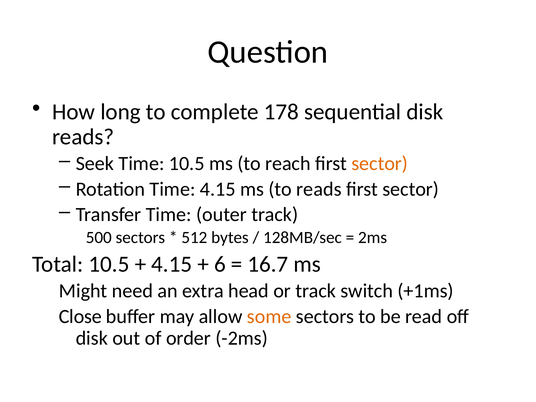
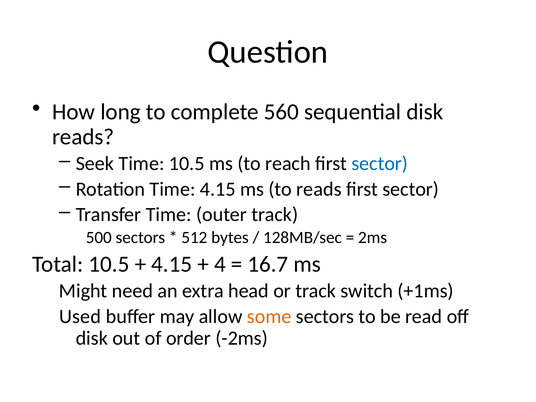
178: 178 -> 560 (281, 112)
sector colour: orange -> blue (380, 164)
6: 6 -> 4 (220, 264)
Close: Close -> Used (80, 316)
